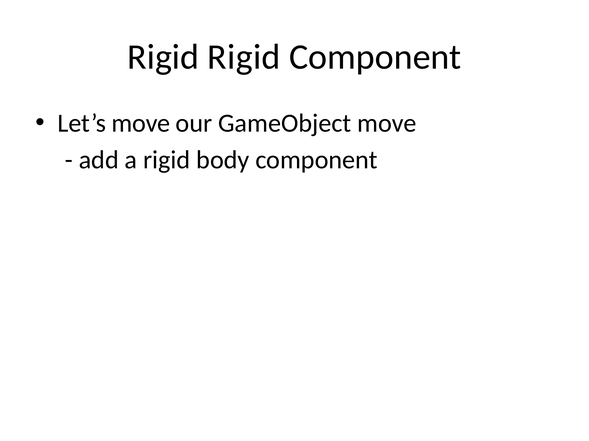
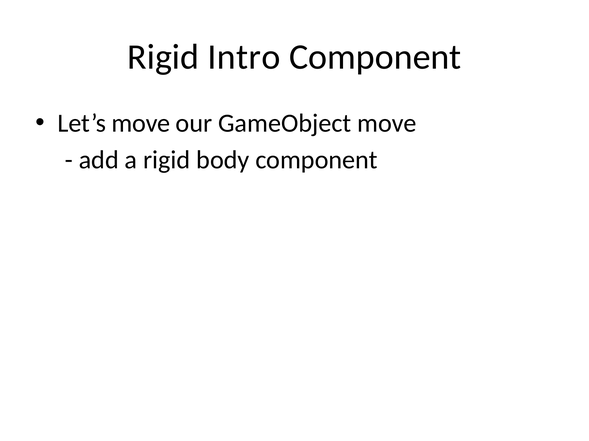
Rigid Rigid: Rigid -> Intro (244, 57)
